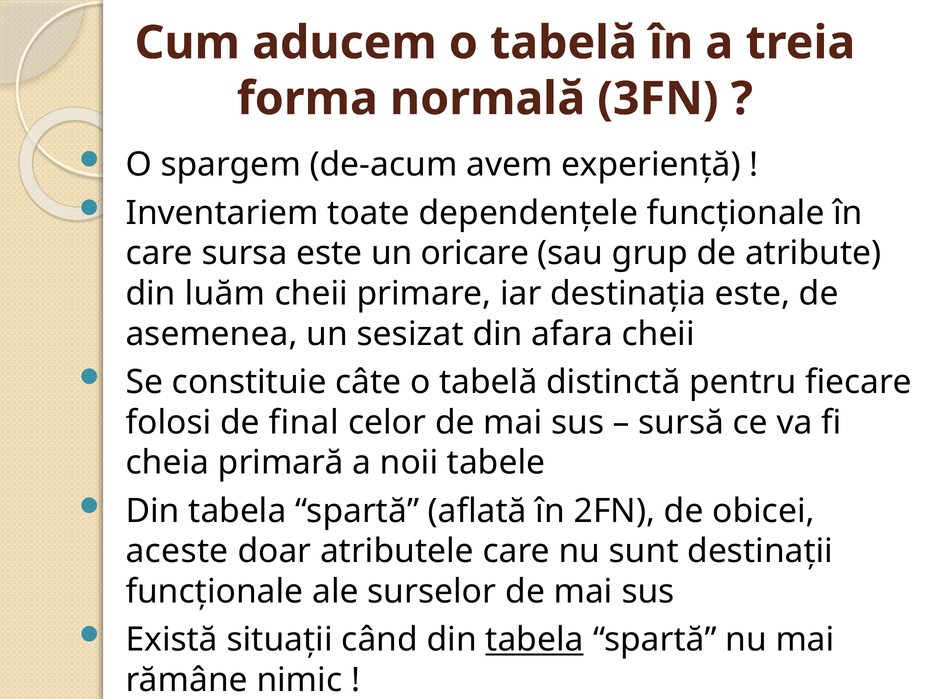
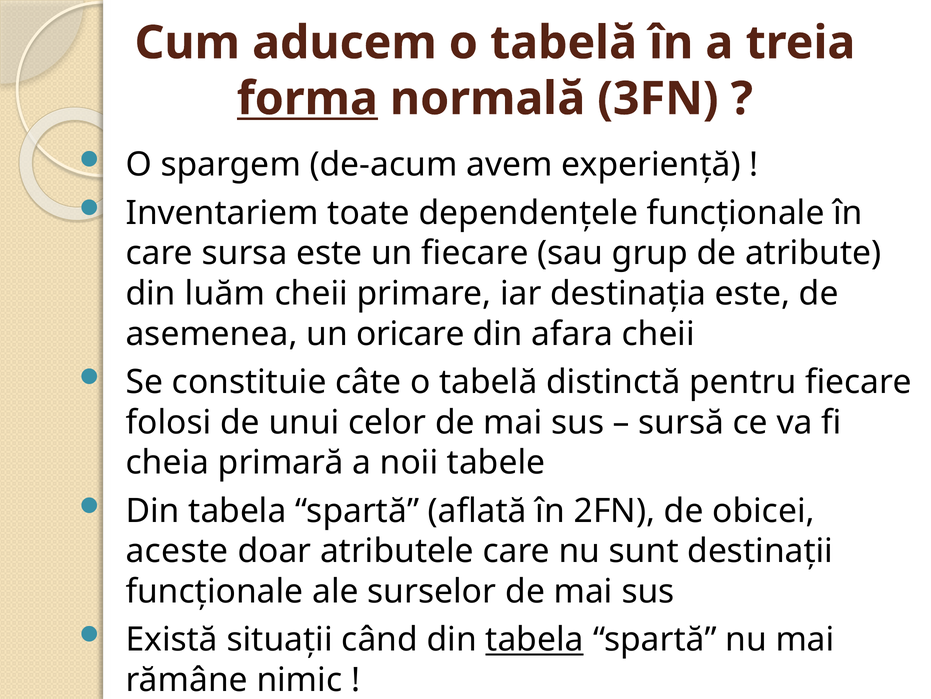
forma underline: none -> present (307, 99)
un oricare: oricare -> fiecare (475, 253)
sesizat: sesizat -> oricare (410, 334)
final: final -> unui (304, 422)
